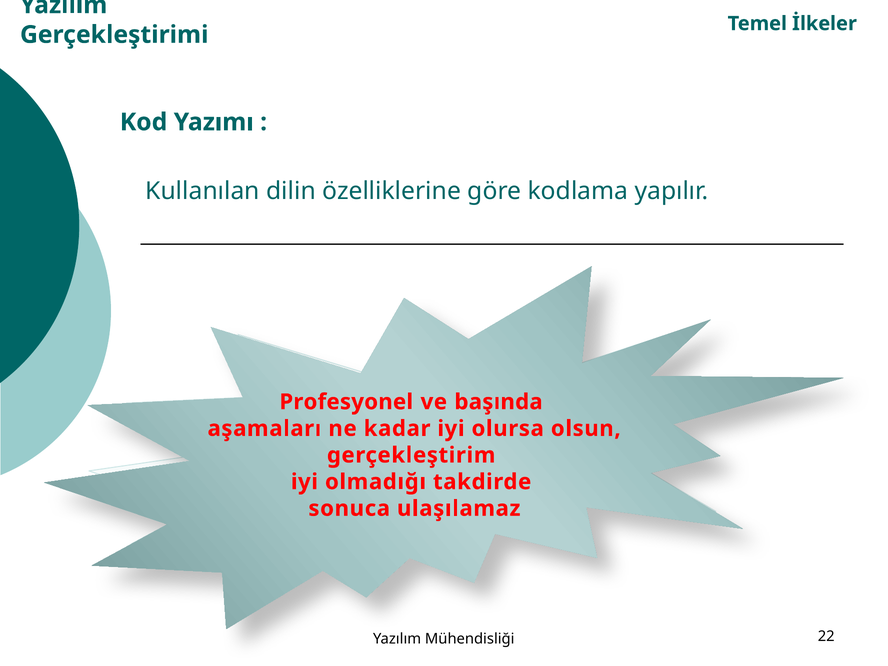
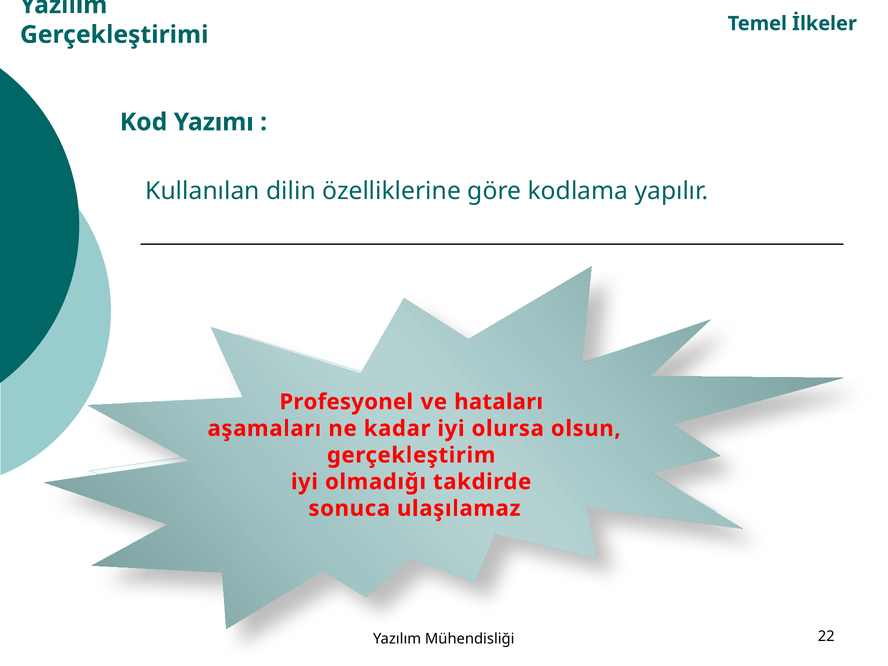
başında: başında -> hataları (499, 402)
